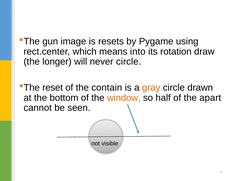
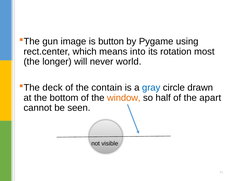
resets: resets -> button (111, 42)
draw: draw -> most (204, 52)
never circle: circle -> world (129, 62)
reset: reset -> deck (52, 88)
gray colour: orange -> blue (151, 88)
